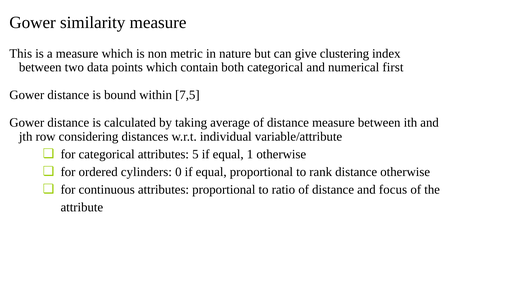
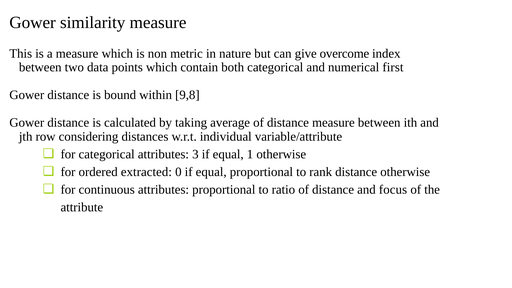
clustering: clustering -> overcome (344, 54)
7,5: 7,5 -> 9,8 (187, 95)
5: 5 -> 3 (195, 154)
cylinders: cylinders -> extracted (146, 172)
